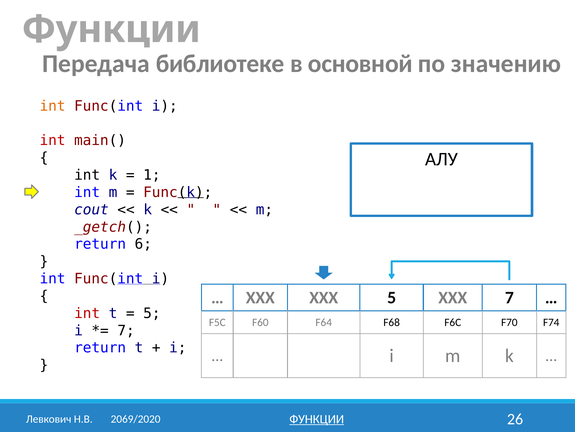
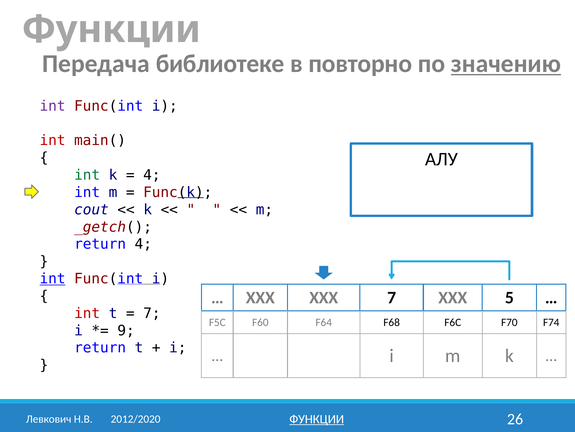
основной: основной -> повторно (360, 64)
значению underline: none -> present (506, 64)
int colour: orange -> purple (53, 106)
int colour: black -> green (87, 175)
1: 1 -> 4 (152, 175)
return 6: 6 -> 4 (143, 244)
int underline: none -> present (53, 278)
XXX 5: 5 -> 7 (392, 297)
XXX 7: 7 -> 5 (509, 297)
5: 5 -> 7 (152, 313)
7: 7 -> 9 (126, 330)
2069/2020: 2069/2020 -> 2012/2020 (136, 418)
